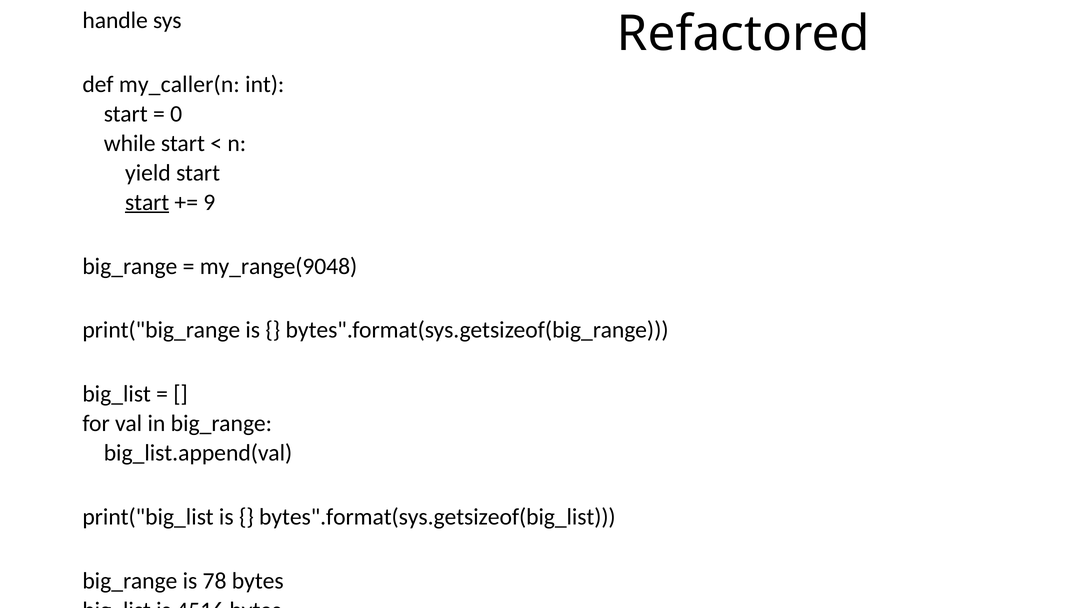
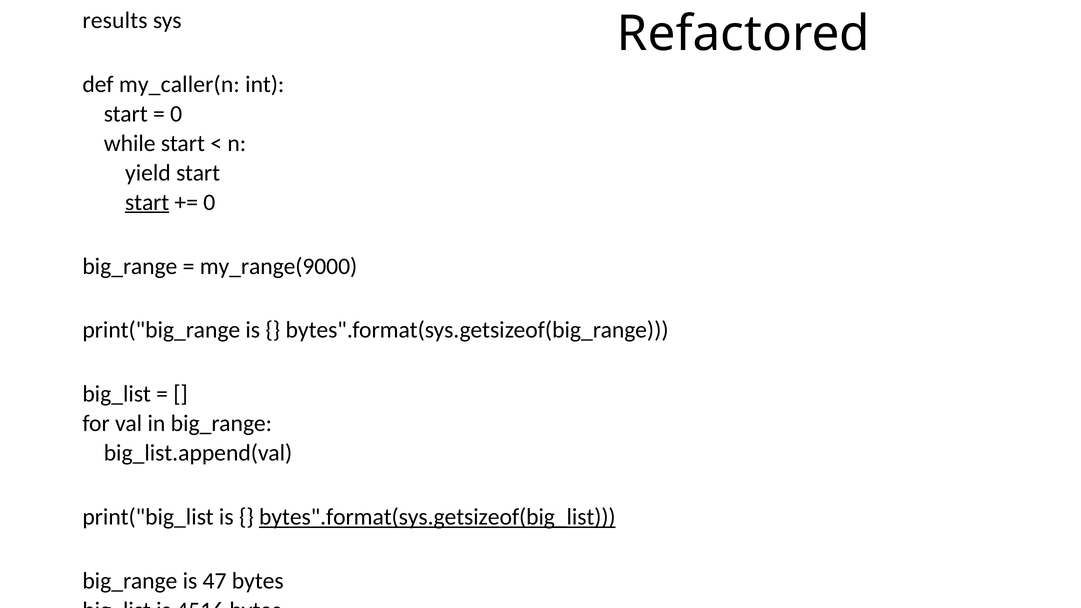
handle: handle -> results (115, 21)
9: 9 -> 0 (209, 202)
my_range(9048: my_range(9048 -> my_range(9000 (278, 266)
bytes".format(sys.getsizeof(big_list underline: none -> present (437, 517)
78: 78 -> 47 (215, 581)
